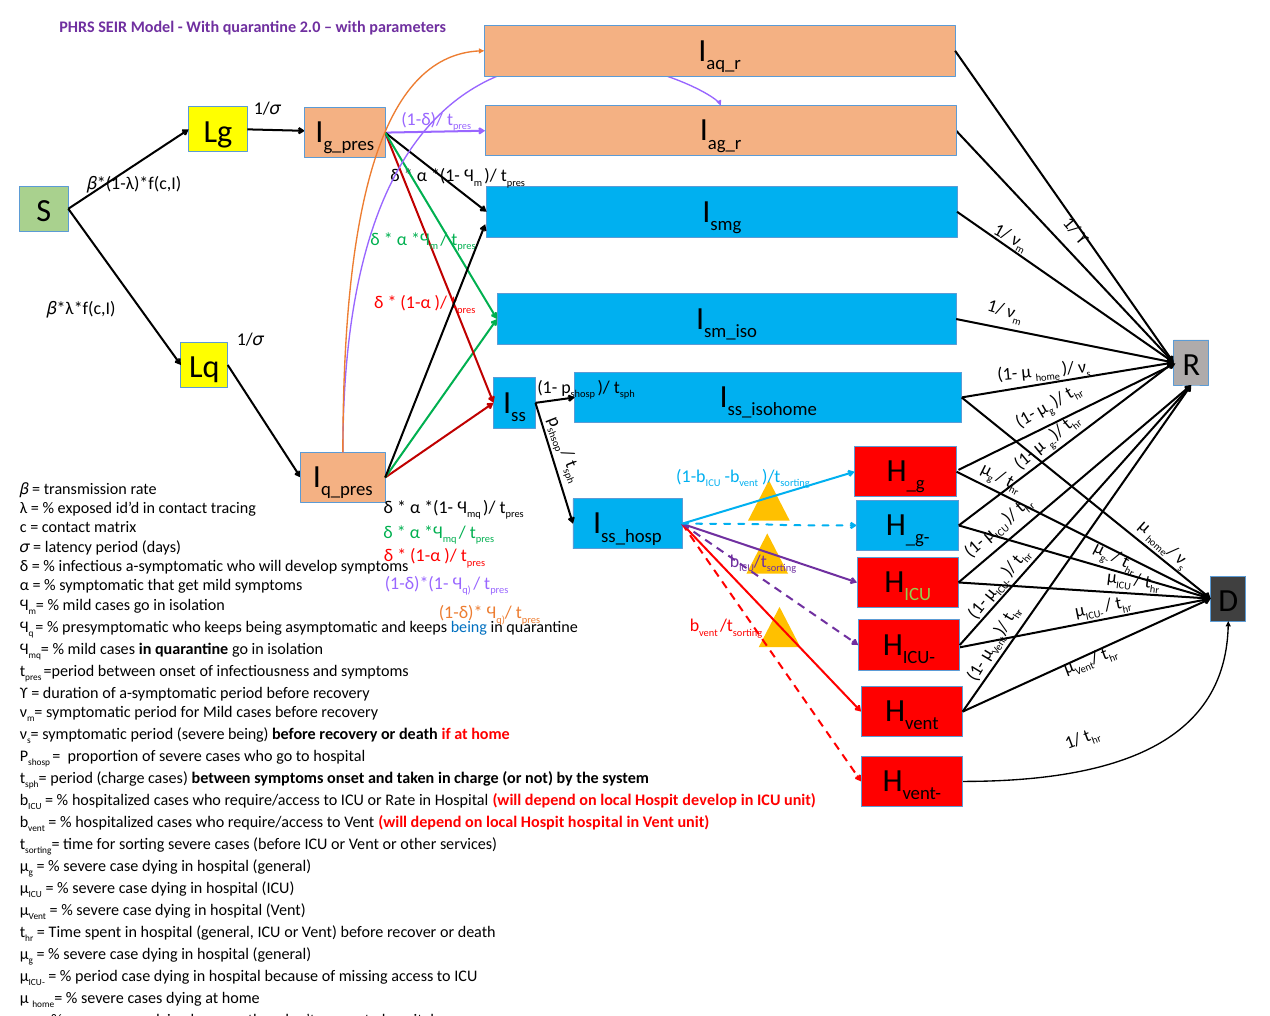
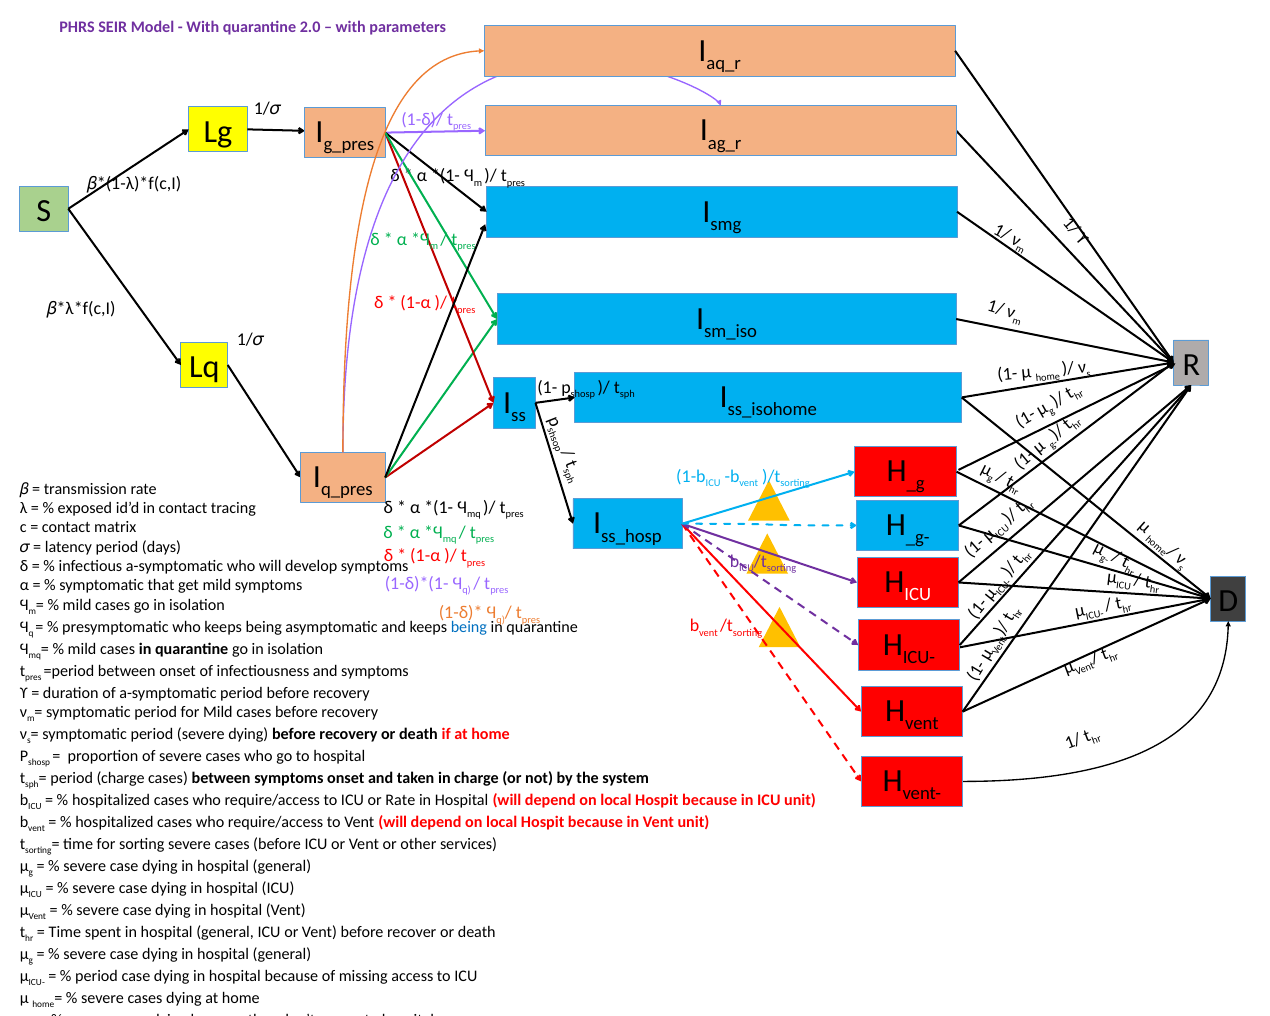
ICU colour: light green -> white (918, 595)
severe being: being -> dying (248, 734)
develop: develop -> because (710, 800)
hospital: hospital -> because (596, 822)
